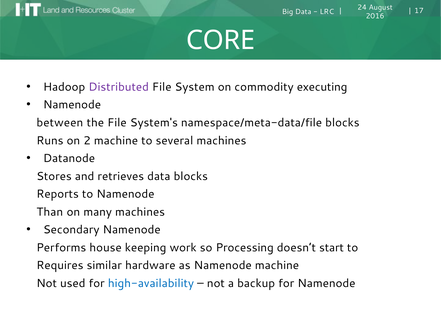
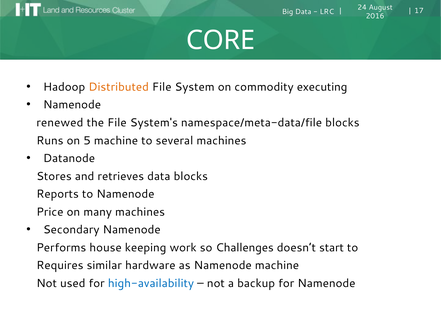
Distributed colour: purple -> orange (119, 87)
between: between -> renewed (60, 123)
2: 2 -> 5 (87, 141)
Than: Than -> Price (50, 212)
Processing: Processing -> Challenges (245, 248)
